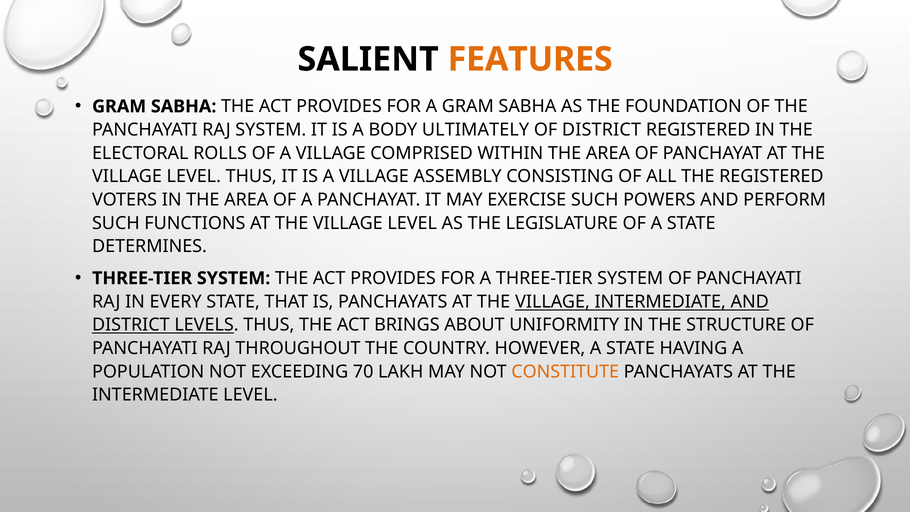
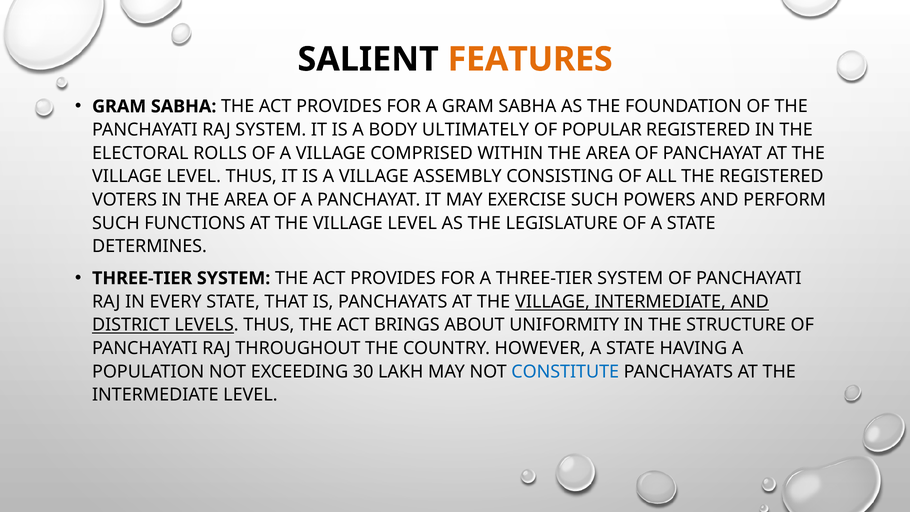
OF DISTRICT: DISTRICT -> POPULAR (602, 130)
70: 70 -> 30 (363, 371)
CONSTITUTE colour: orange -> blue (565, 371)
